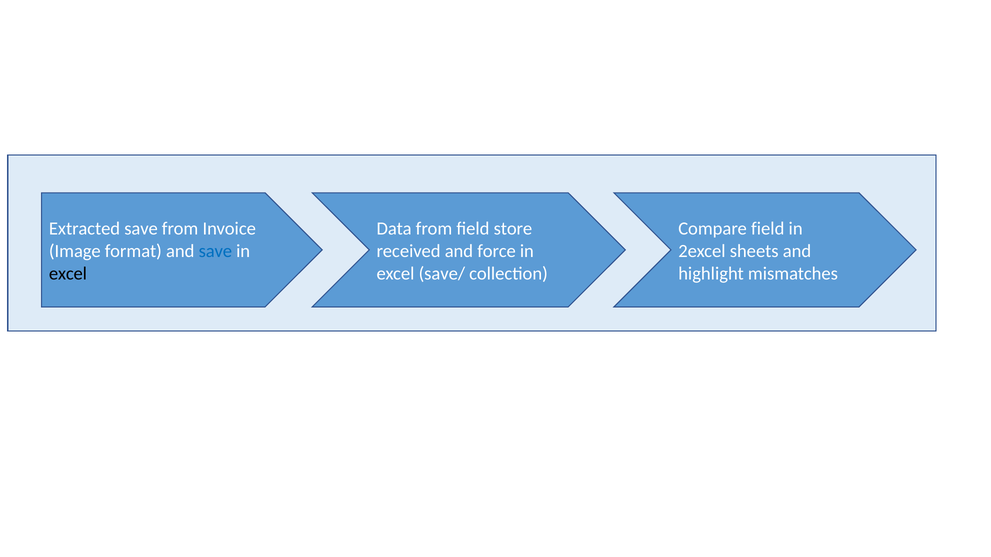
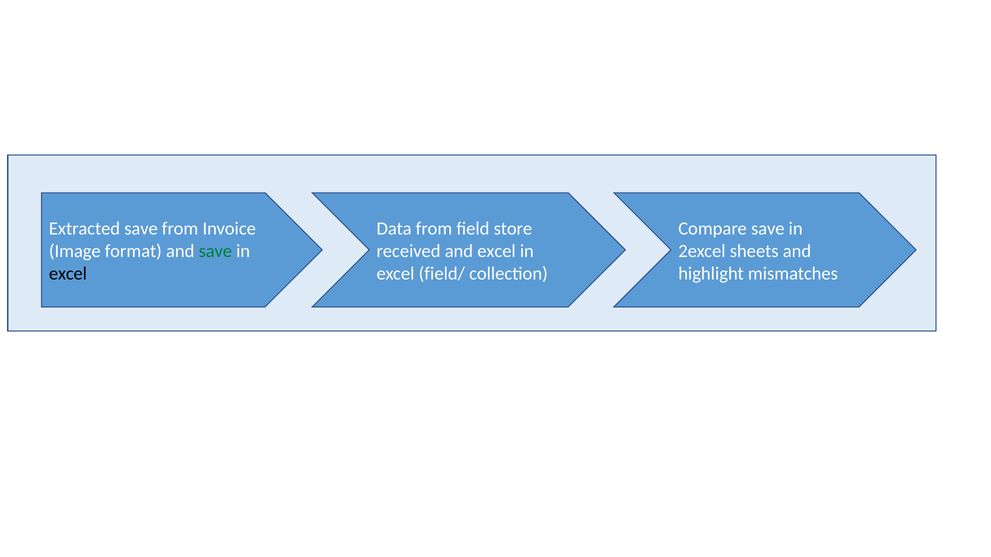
Compare field: field -> save (768, 229)
save colour: blue -> green (215, 251)
and force: force -> excel (497, 251)
save/: save/ -> field/ (442, 274)
